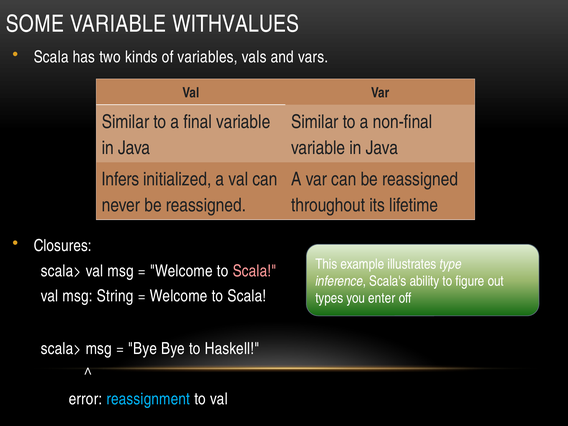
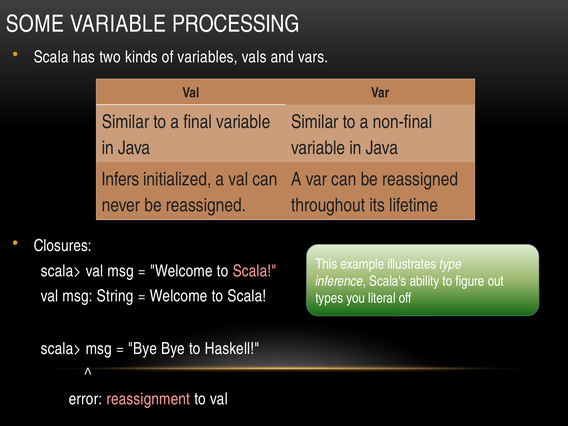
WITHVALUES: WITHVALUES -> PROCESSING (236, 24)
enter: enter -> literal (382, 298)
reassignment colour: light blue -> pink (148, 399)
